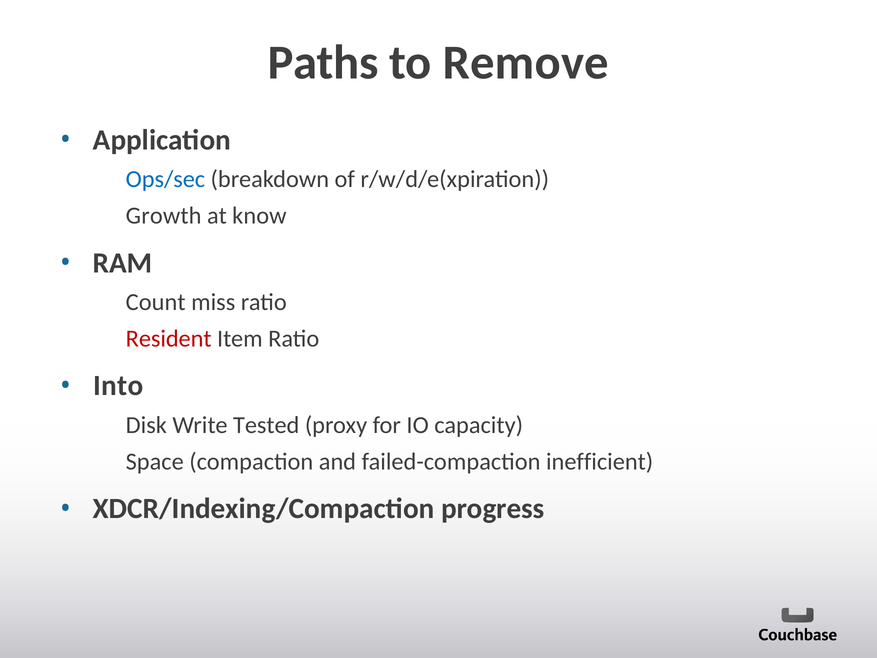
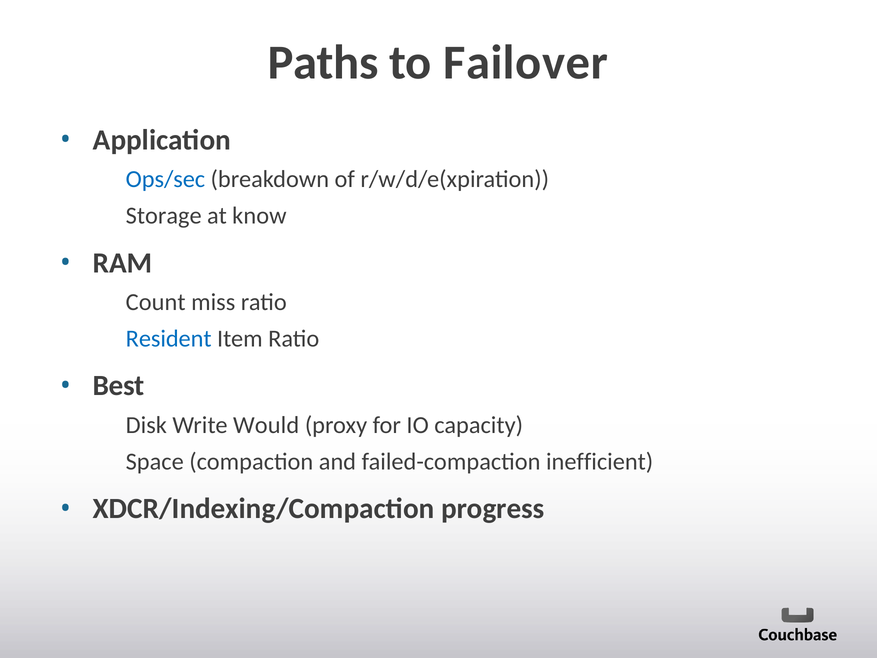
Remove: Remove -> Failover (526, 63)
Growth: Growth -> Storage (164, 216)
Resident colour: red -> blue (169, 339)
Into: Into -> Best (119, 386)
Tested: Tested -> Would (266, 425)
